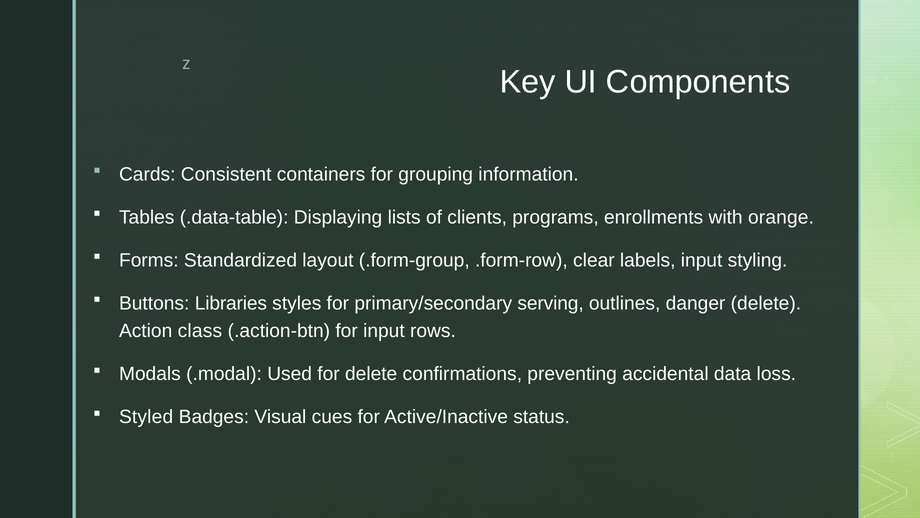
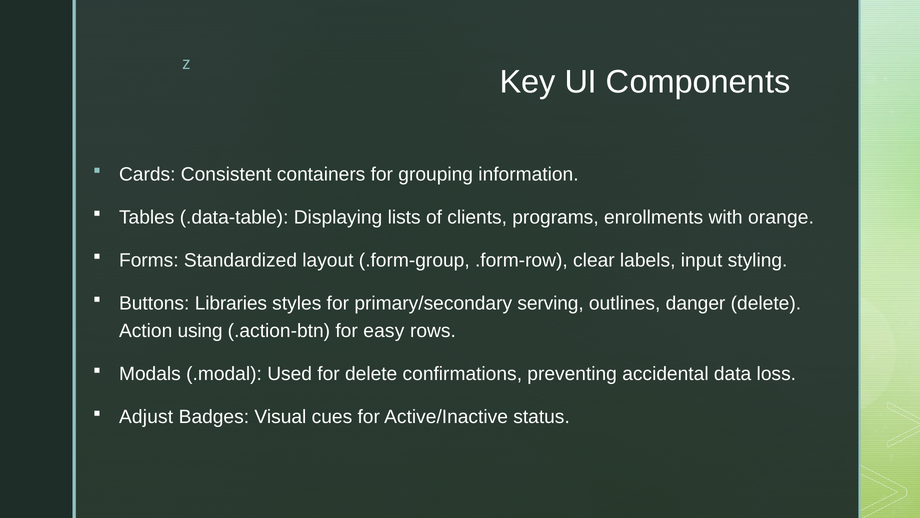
class: class -> using (200, 331)
for input: input -> easy (384, 331)
Styled: Styled -> Adjust (146, 417)
